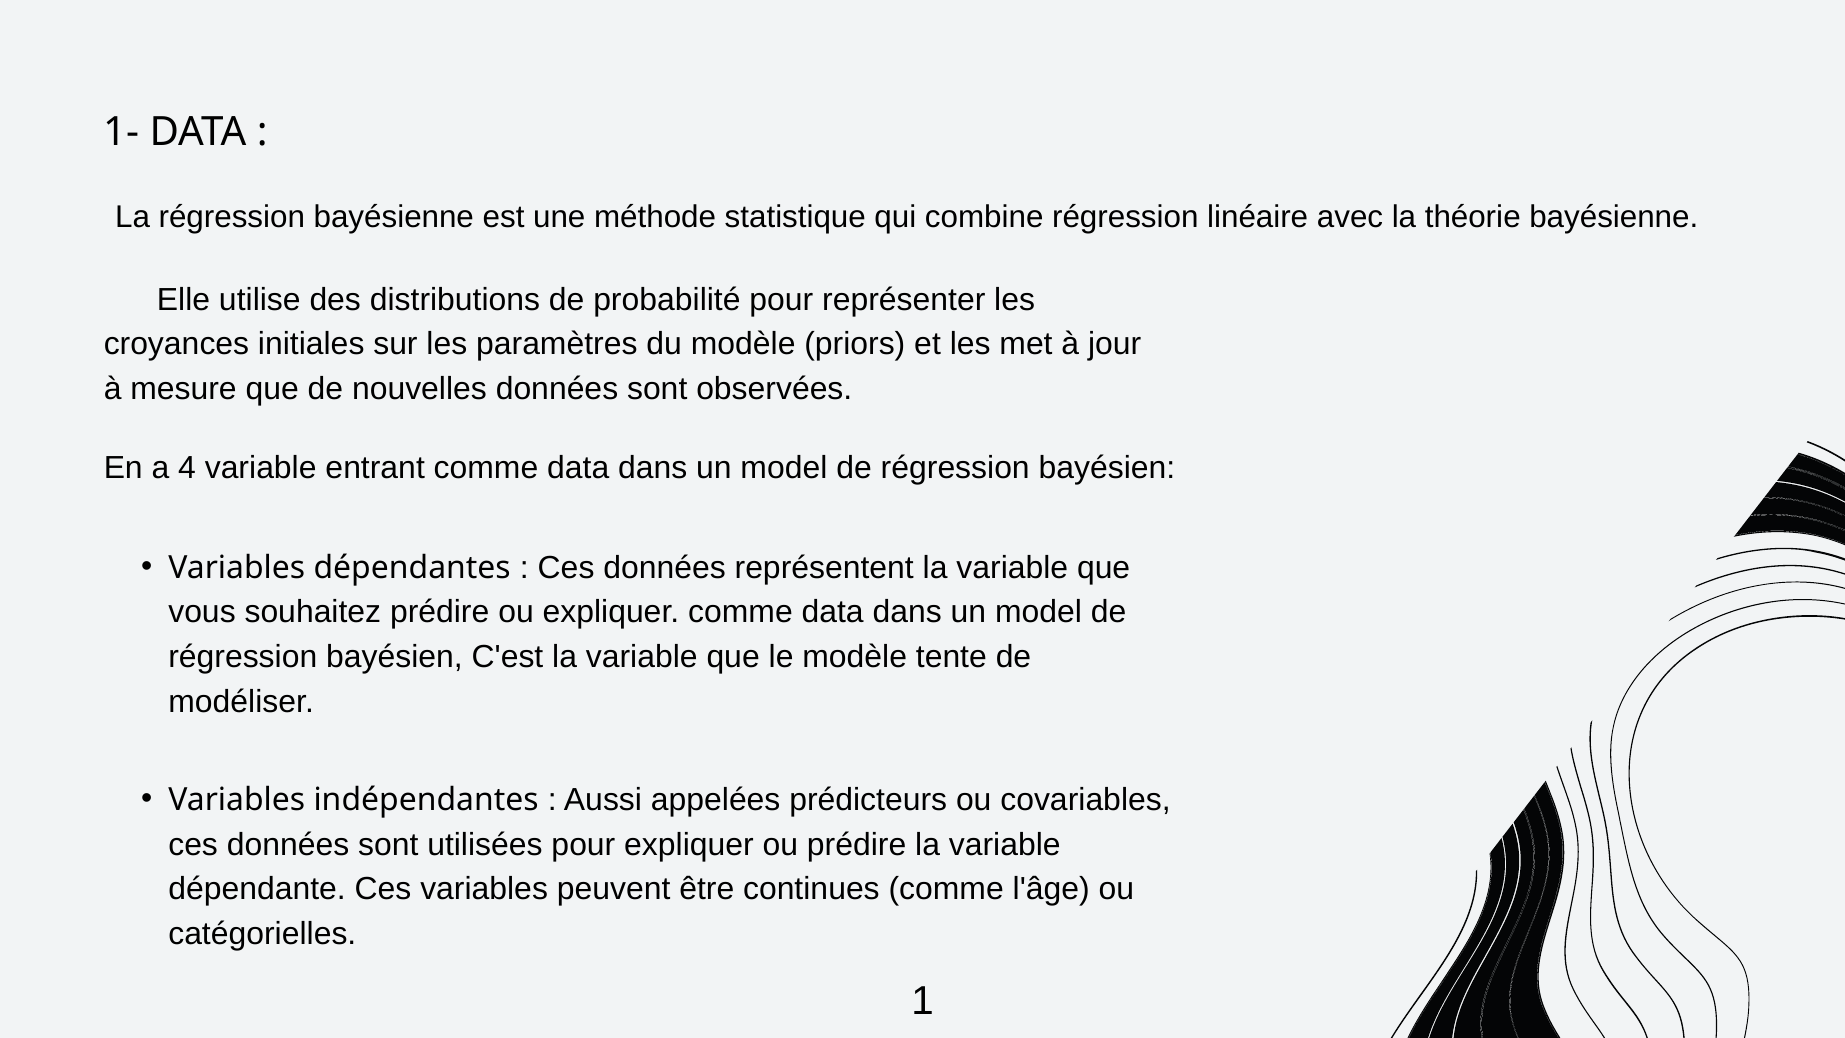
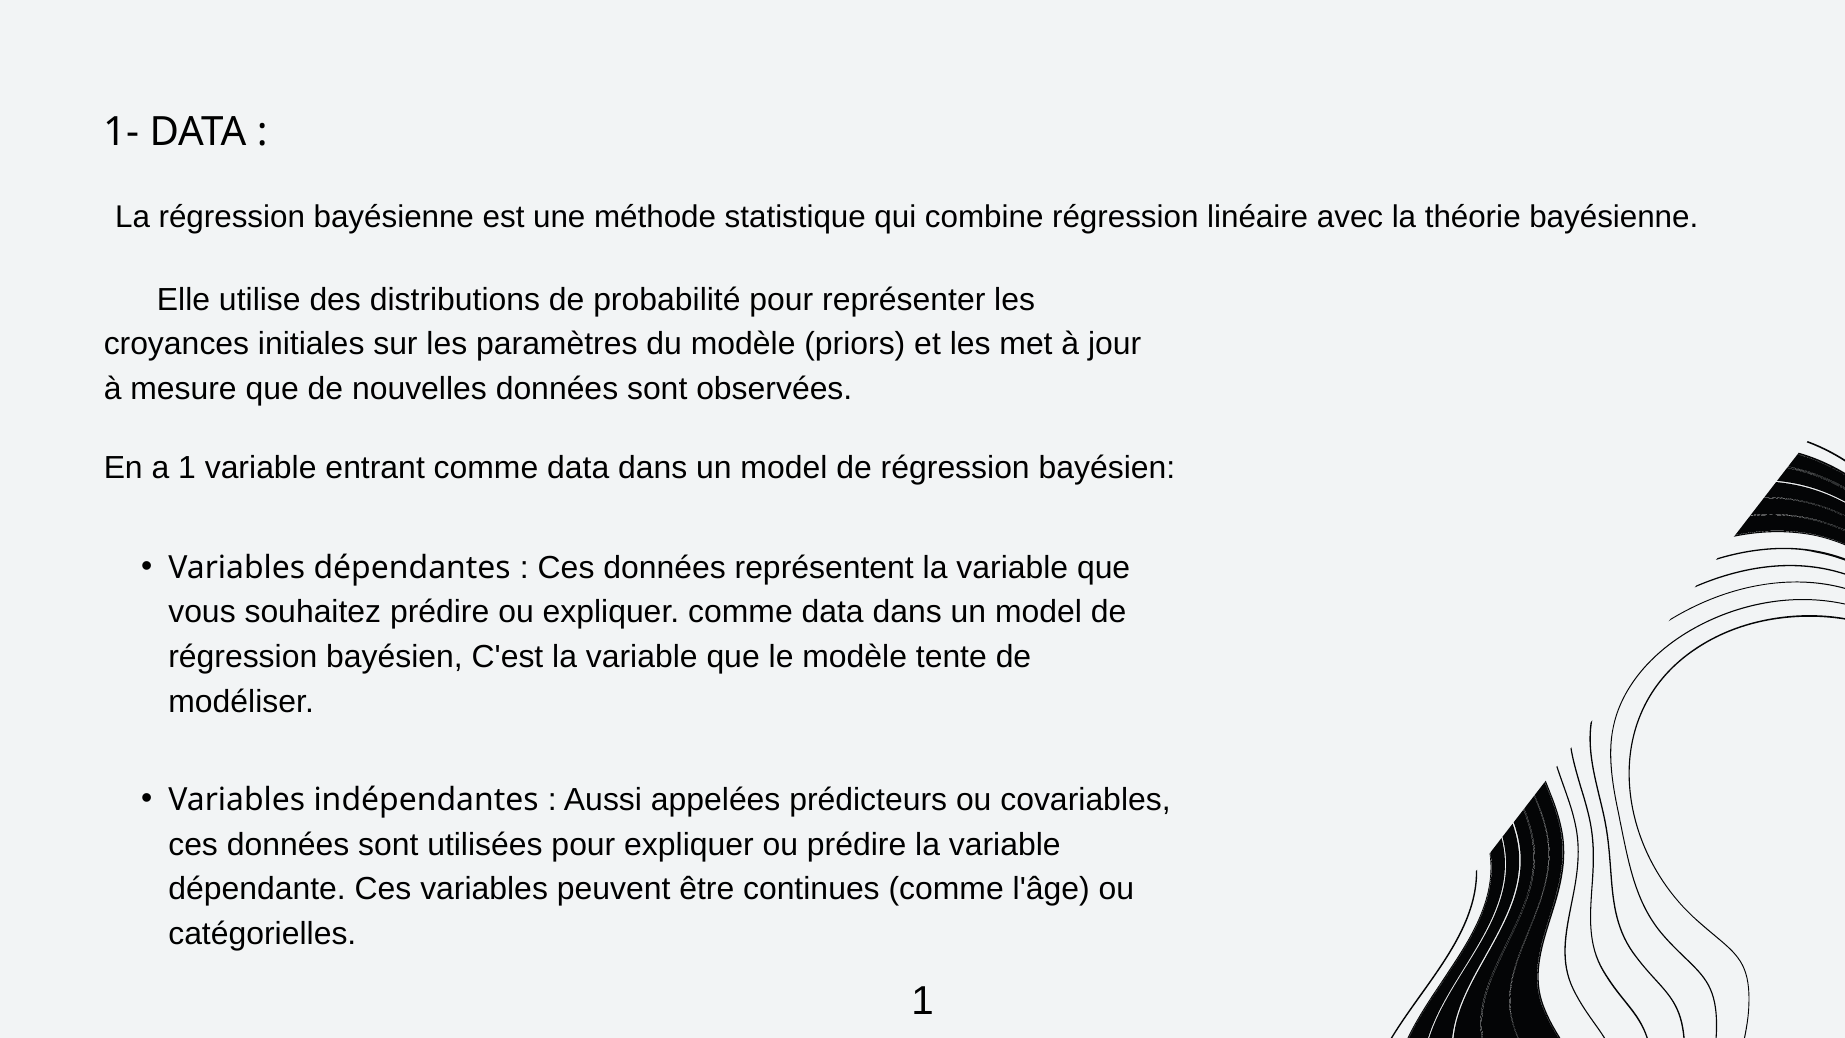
a 4: 4 -> 1 (187, 468)
